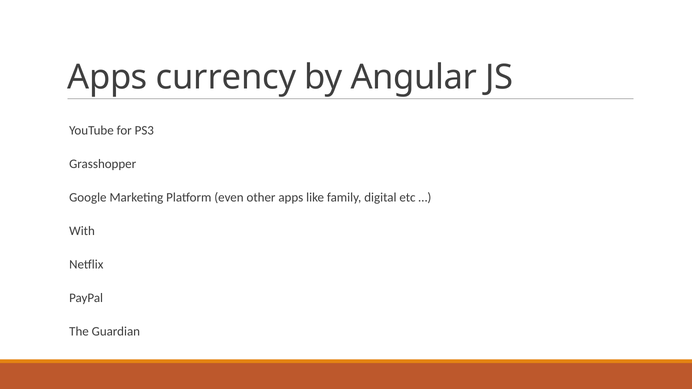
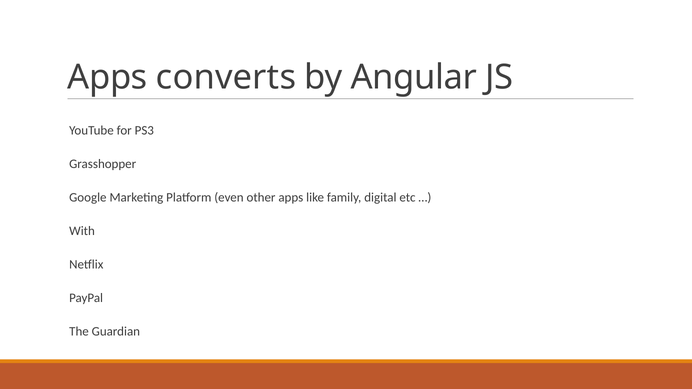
currency: currency -> converts (226, 78)
